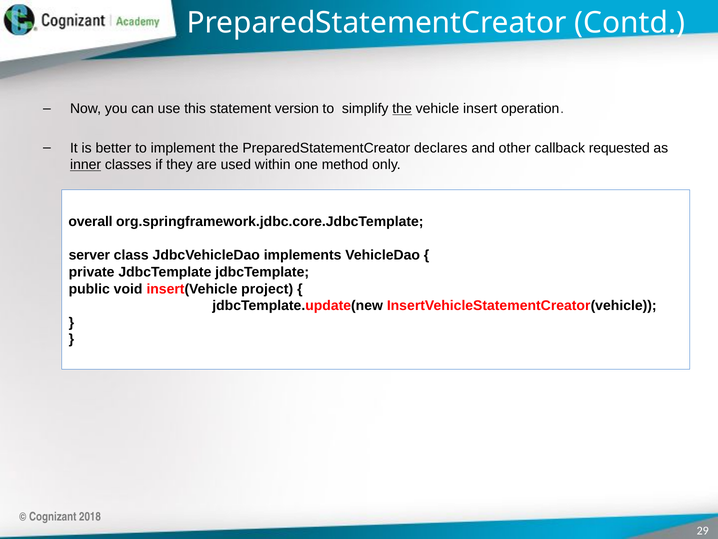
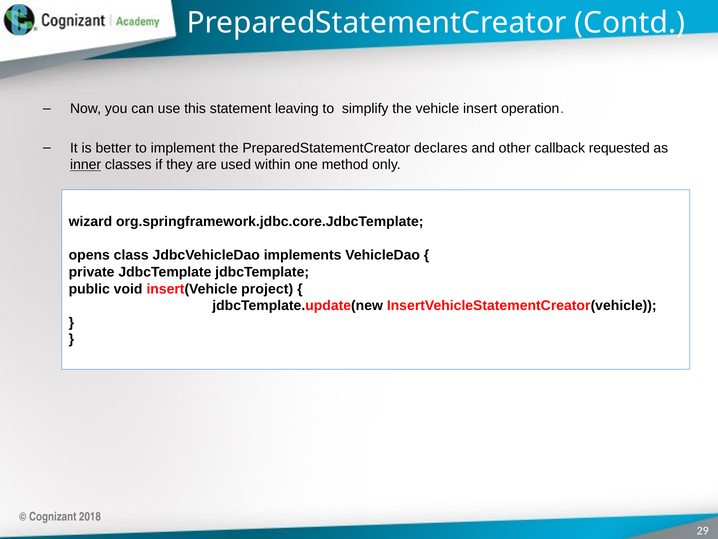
version: version -> leaving (297, 109)
the underline: present -> none (402, 109)
overall: overall -> wizard (90, 222)
server: server -> opens (89, 255)
